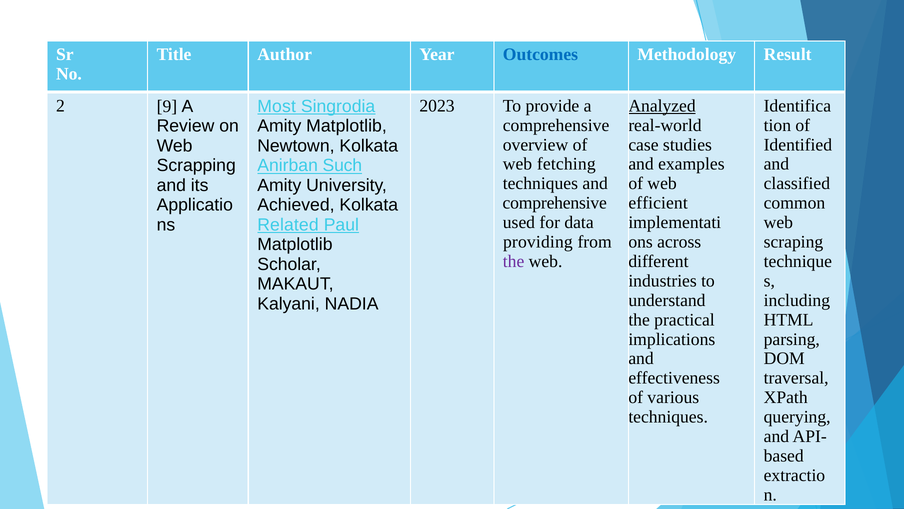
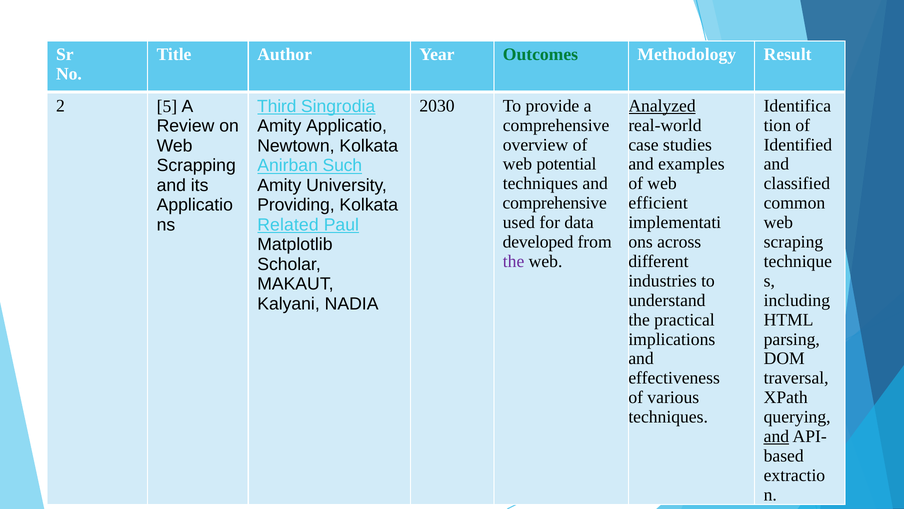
Outcomes colour: blue -> green (540, 54)
9: 9 -> 5 (167, 106)
2023: 2023 -> 2030 (437, 106)
Most: Most -> Third (277, 106)
Amity Matplotlib: Matplotlib -> Applicatio (347, 126)
fetching: fetching -> potential (566, 164)
Achieved: Achieved -> Providing (296, 205)
providing: providing -> developed (538, 242)
and underline: none -> present (776, 436)
